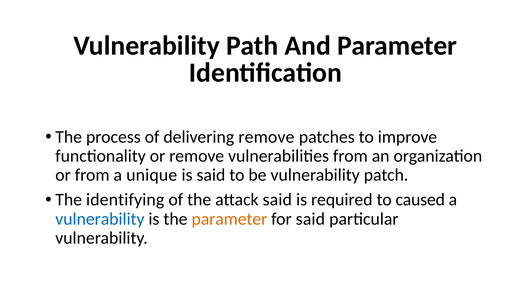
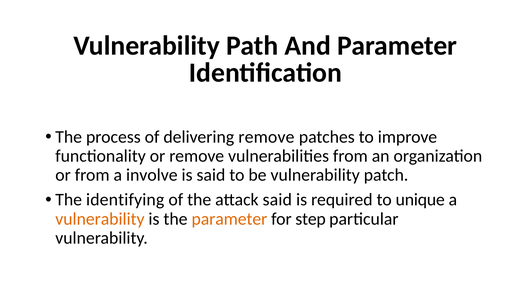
unique: unique -> involve (152, 175)
caused: caused -> unique (420, 200)
vulnerability colour: blue -> orange (100, 219)
for said: said -> step (311, 219)
